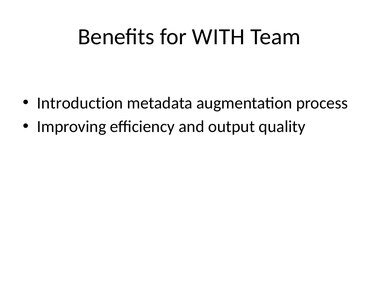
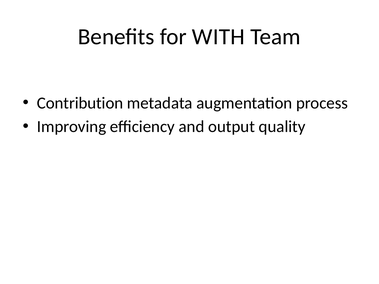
Introduction: Introduction -> Contribution (80, 103)
